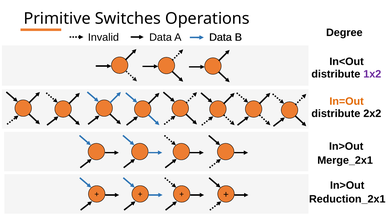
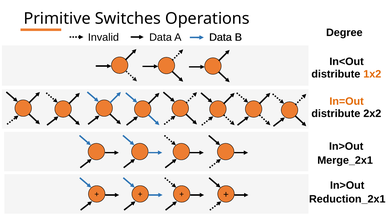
1x2 colour: purple -> orange (372, 74)
